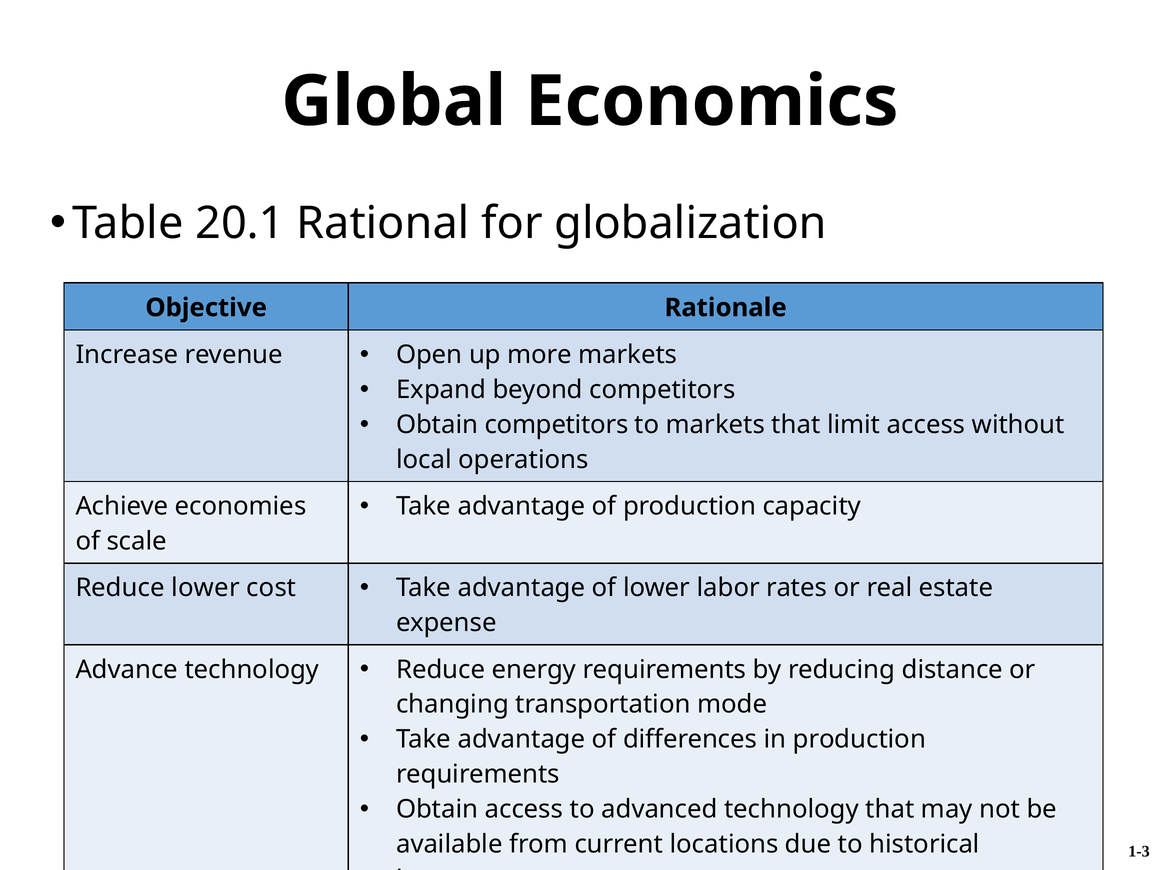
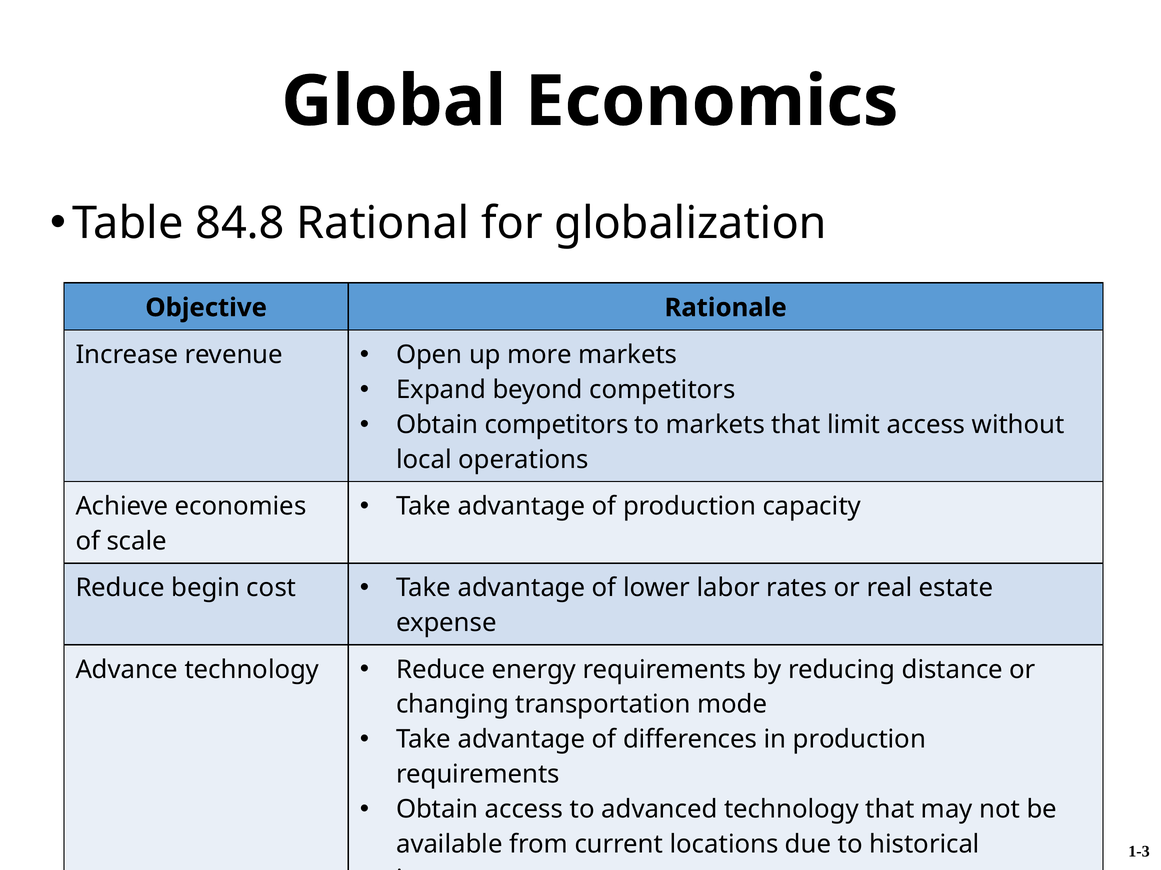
20.1: 20.1 -> 84.8 (240, 223)
Reduce lower: lower -> begin (206, 588)
